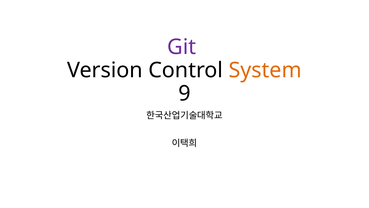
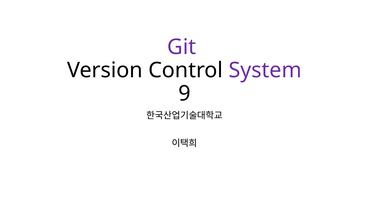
System colour: orange -> purple (265, 70)
